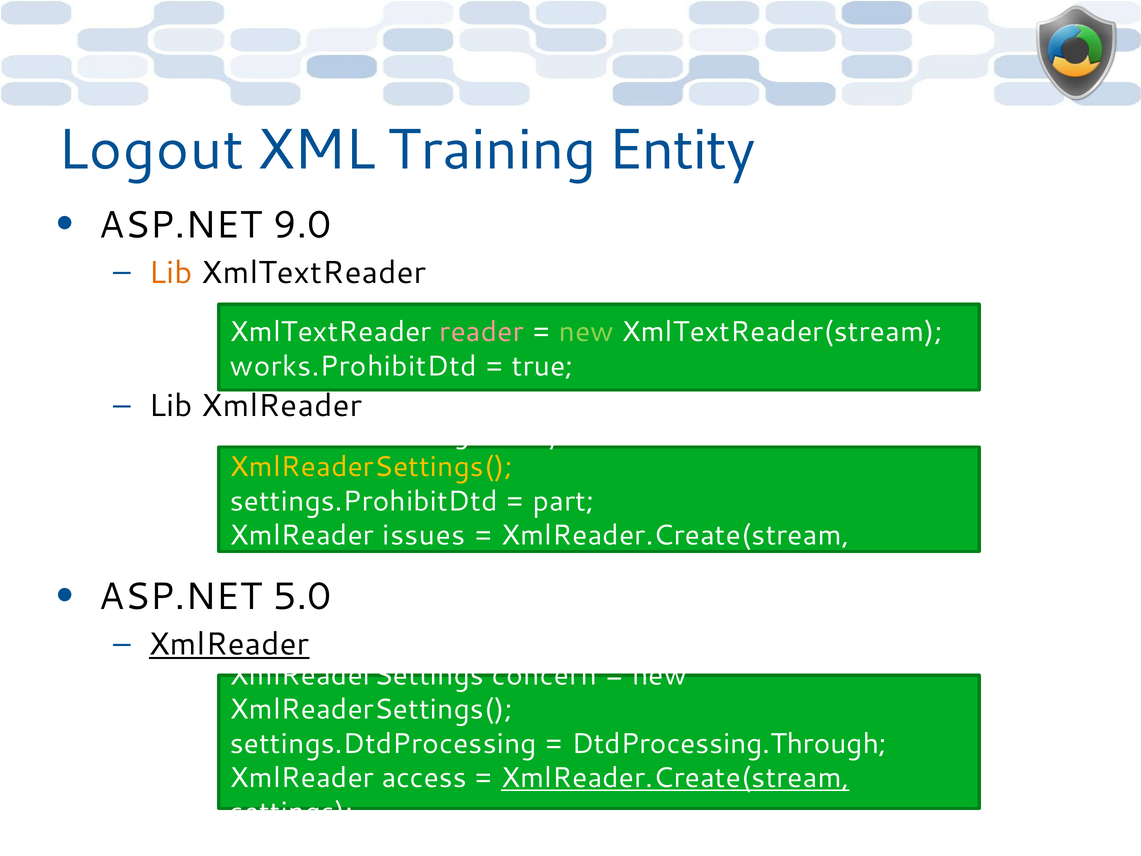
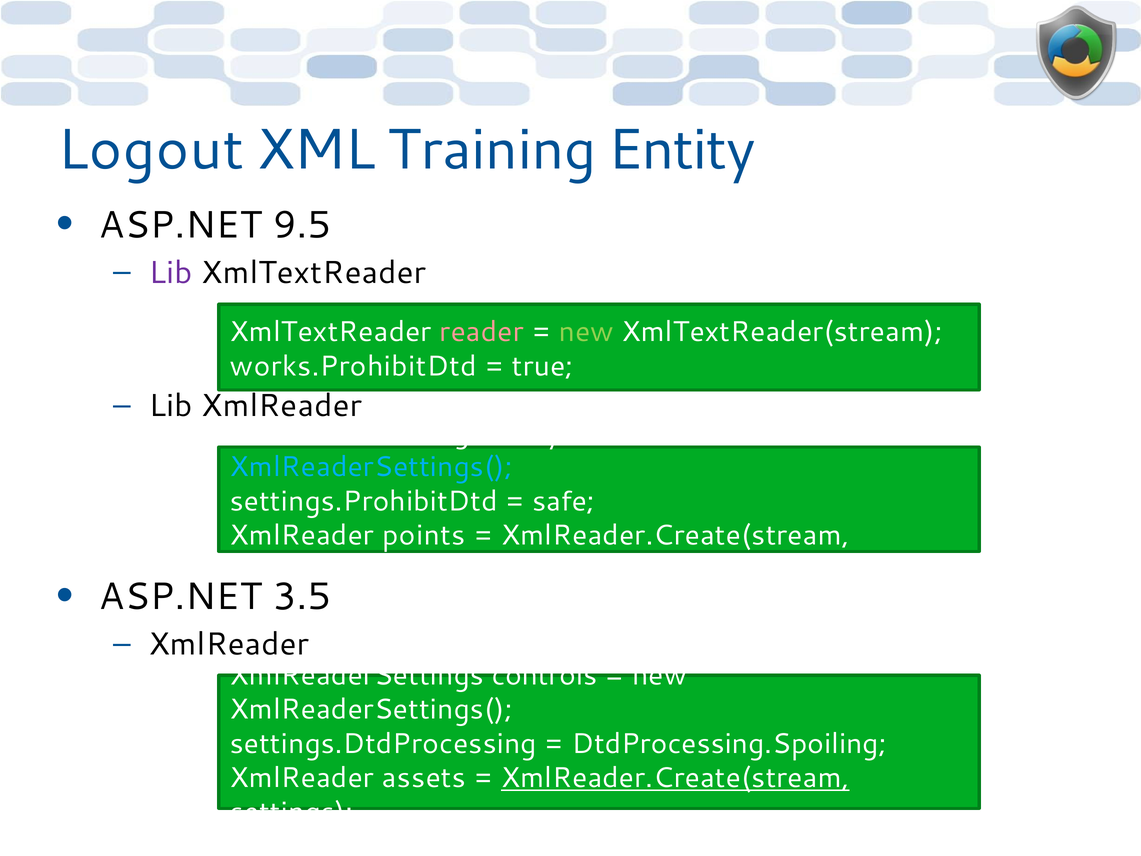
9.0: 9.0 -> 9.5 (302, 225)
Lib colour: orange -> purple (171, 273)
XmlReaderSettings( colour: yellow -> light blue (371, 467)
part: part -> safe (564, 501)
issues: issues -> points (424, 535)
5.0: 5.0 -> 3.5 (302, 596)
XmlReader underline: present -> none (229, 644)
concern: concern -> controls (545, 675)
DtdProcessing.Through: DtdProcessing.Through -> DtdProcessing.Spoiling (729, 744)
access: access -> assets (424, 778)
